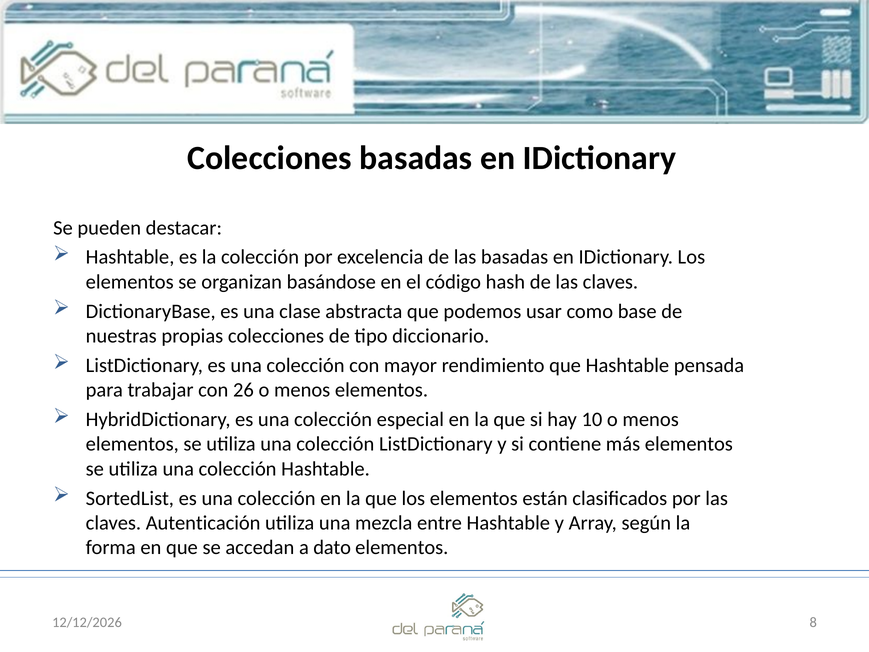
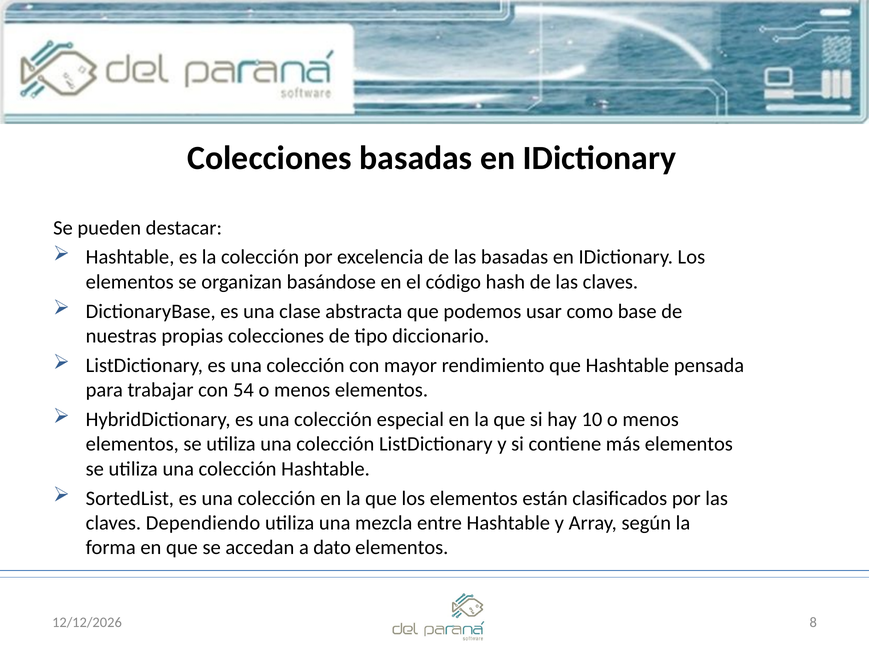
26: 26 -> 54 (243, 390)
Autenticación: Autenticación -> Dependiendo (203, 523)
